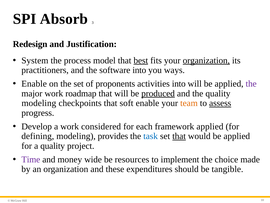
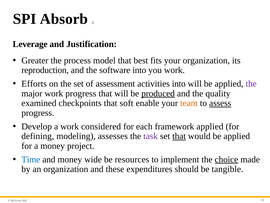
Redesign: Redesign -> Leverage (30, 44)
System: System -> Greater (35, 60)
best underline: present -> none (141, 60)
organization underline: present -> none (206, 60)
practitioners: practitioners -> reproduction (45, 70)
you ways: ways -> work (174, 70)
Enable: Enable -> Efforts (34, 84)
proponents: proponents -> assessment (115, 84)
work roadmap: roadmap -> progress (81, 93)
modeling: modeling -> examined (39, 103)
provides: provides -> assesses (113, 136)
task colour: blue -> purple (151, 136)
a quality: quality -> money (53, 146)
Time colour: purple -> blue (31, 159)
choice underline: none -> present (226, 159)
